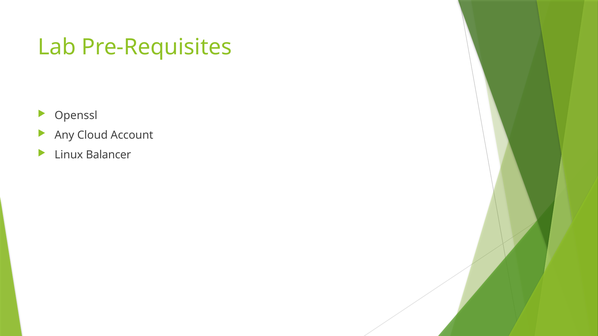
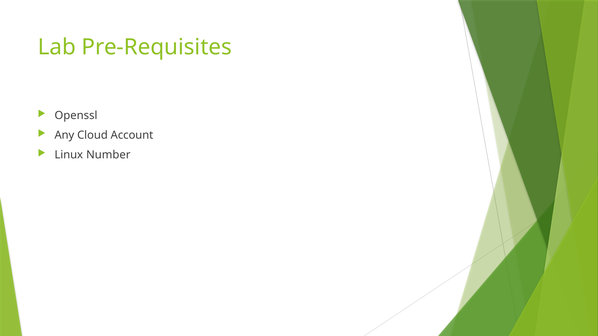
Balancer: Balancer -> Number (108, 155)
